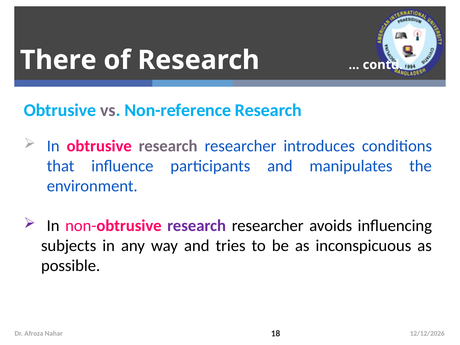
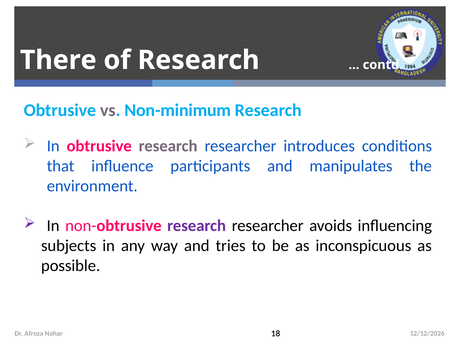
Non-reference: Non-reference -> Non-minimum (178, 110)
